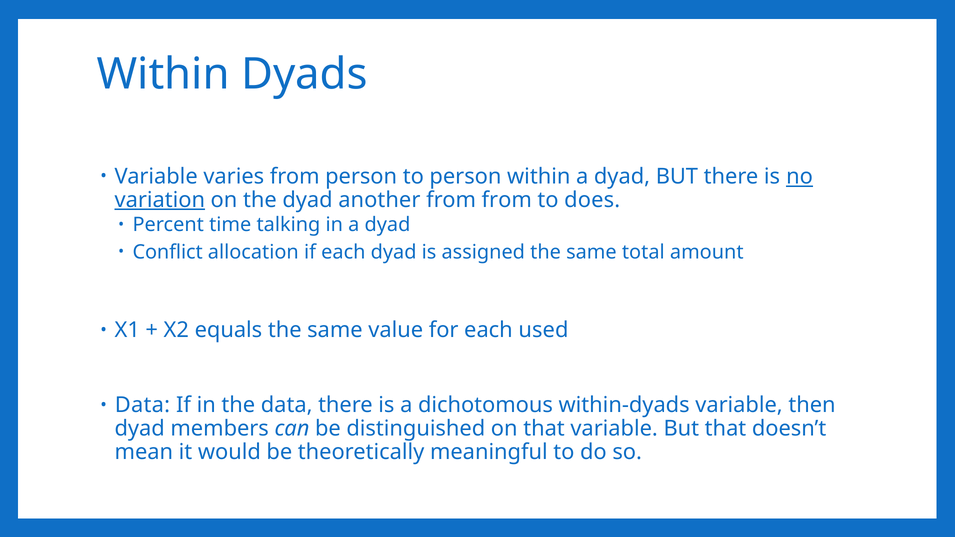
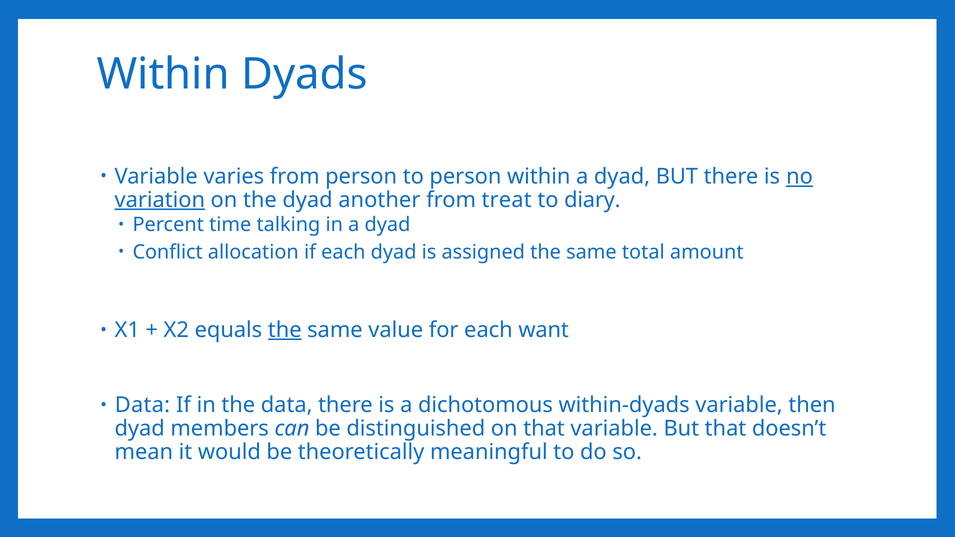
from from: from -> treat (507, 200)
does: does -> diary (592, 200)
the underline: none -> present (285, 330)
used: used -> want (544, 330)
